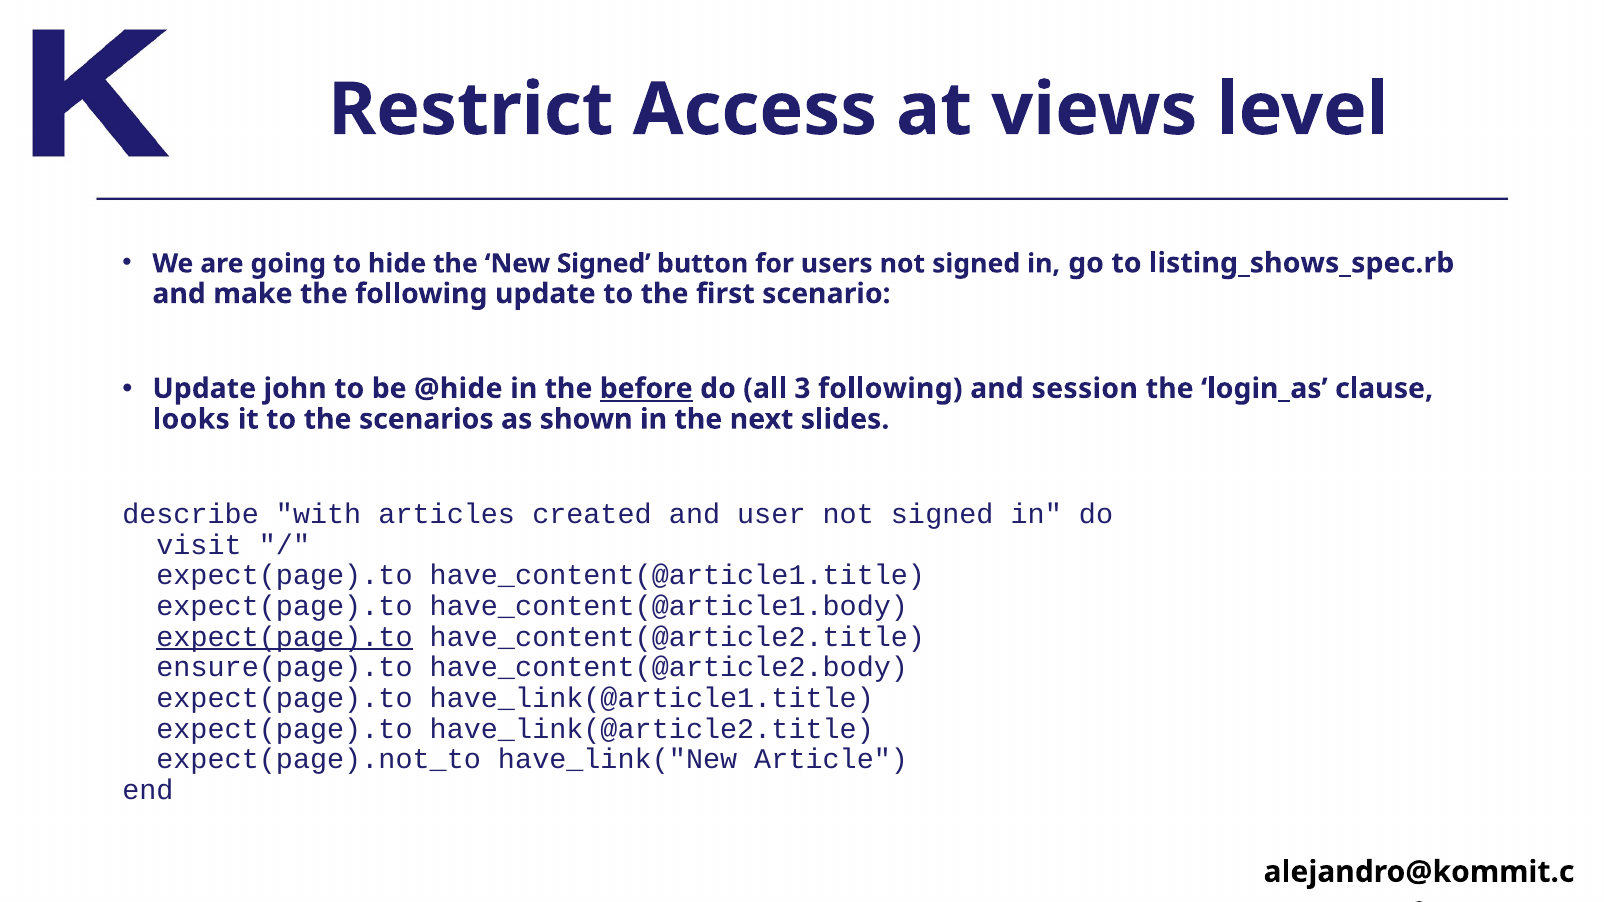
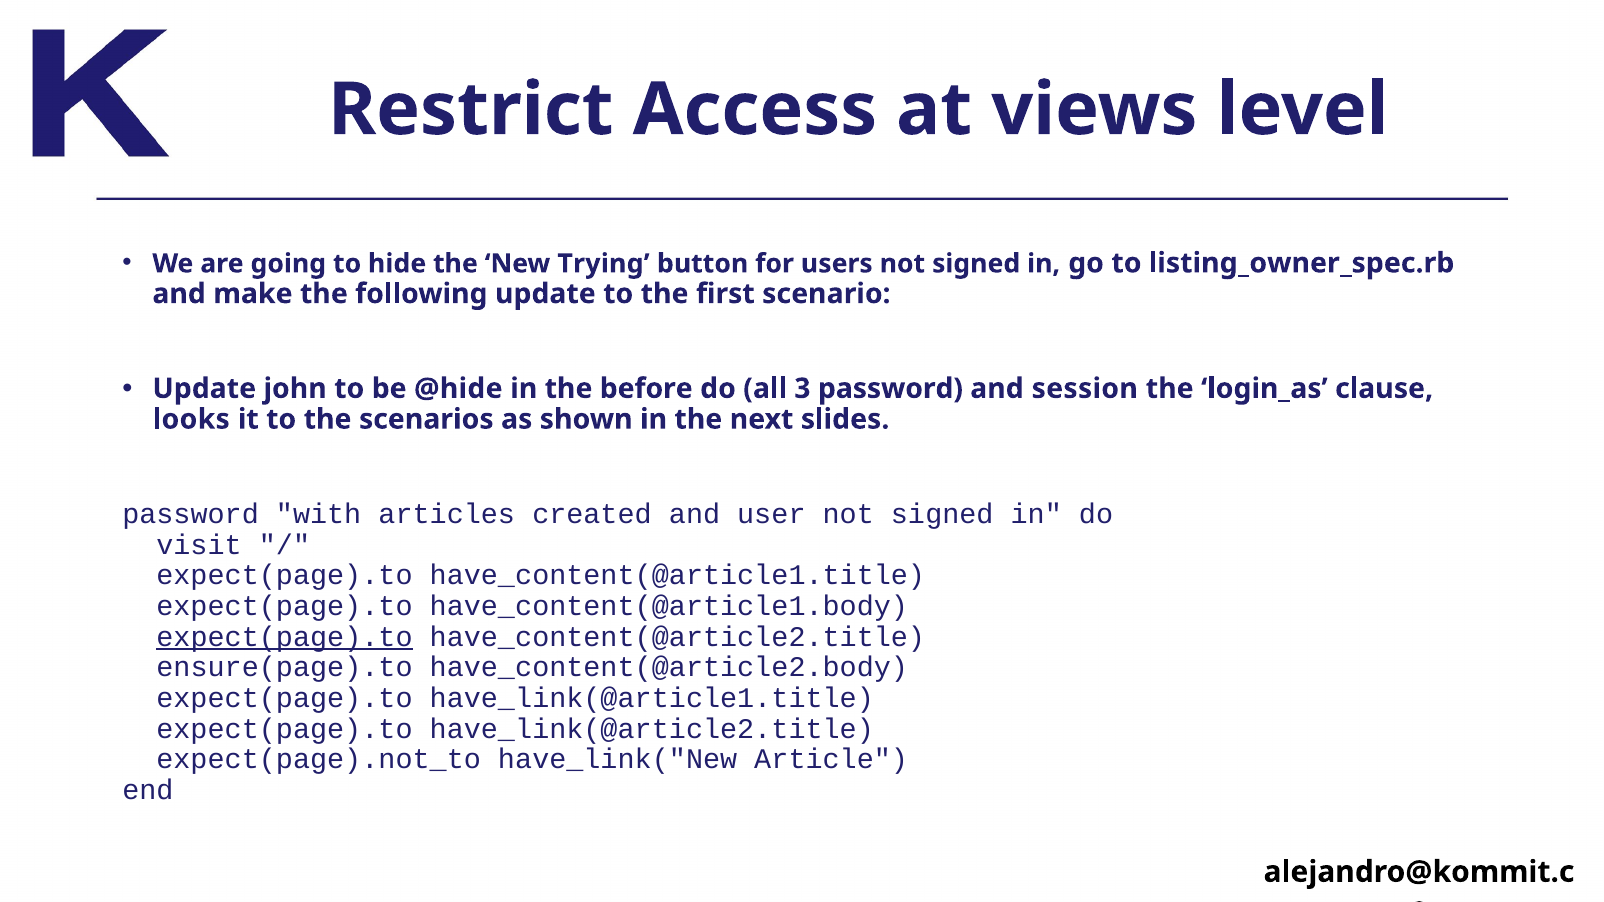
New Signed: Signed -> Trying (603, 264)
listing_shows_spec.rb: listing_shows_spec.rb -> listing_owner_spec.rb (1302, 263)
before underline: present -> none (646, 389)
3 following: following -> password (890, 389)
describe: describe -> password (191, 514)
